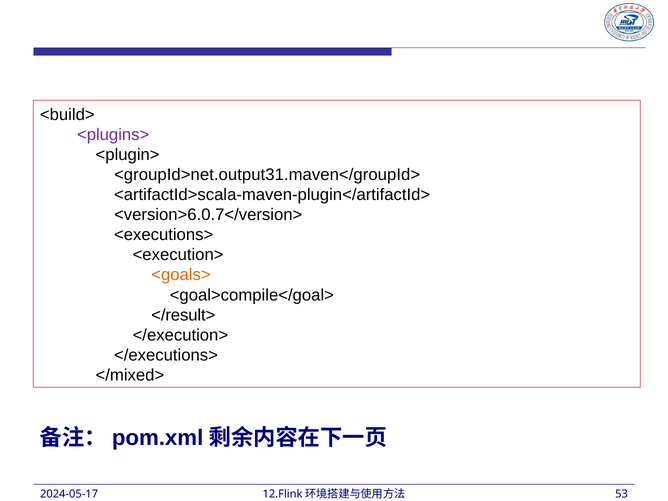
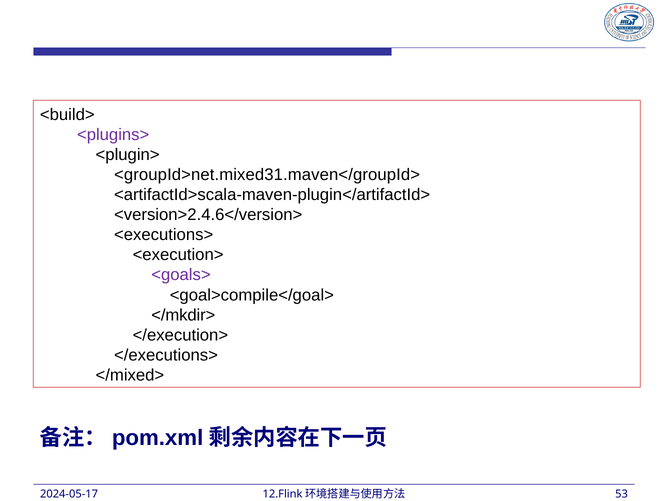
<groupId>net.output31.maven</groupId>: <groupId>net.output31.maven</groupId> -> <groupId>net.mixed31.maven</groupId> (267, 175)
<version>6.0.7</version>: <version>6.0.7</version> -> <version>2.4.6</version> (208, 215)
<goals> colour: orange -> purple (181, 275)
</result>: </result> -> </mkdir> (183, 315)
